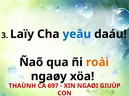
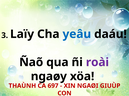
roài colour: orange -> purple (97, 63)
